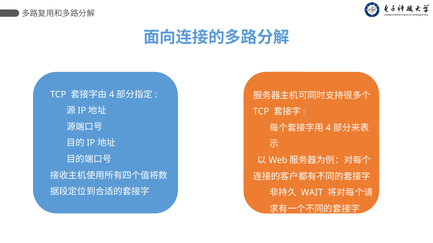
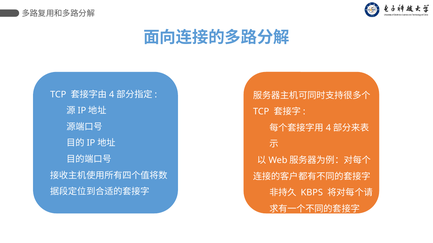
WAIT: WAIT -> KBPS (312, 193)
